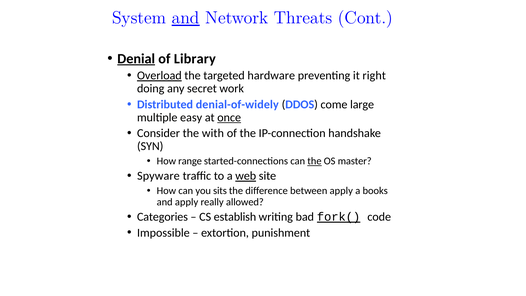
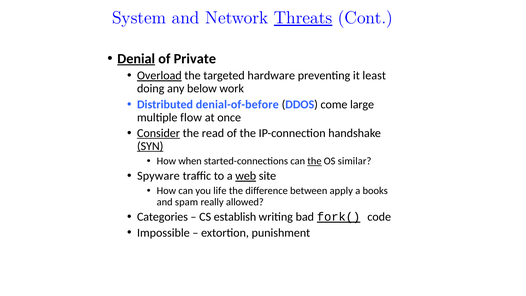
and underline: present -> none (186, 18)
Threats underline: none -> present (303, 18)
Library: Library -> Private (195, 59)
right: right -> least (374, 76)
secret: secret -> below (202, 89)
denial-of-widely: denial-of-widely -> denial-of-before (237, 104)
easy: easy -> flow (191, 117)
once underline: present -> none (229, 117)
Consider underline: none -> present (159, 133)
with: with -> read (213, 133)
SYN underline: none -> present (150, 146)
range: range -> when (190, 161)
master: master -> similar (355, 161)
sits: sits -> life (220, 191)
and apply: apply -> spam (187, 202)
